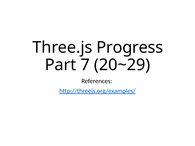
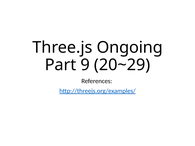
Progress: Progress -> Ongoing (130, 47)
7: 7 -> 9 (85, 65)
